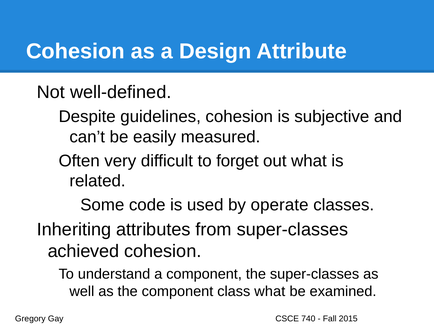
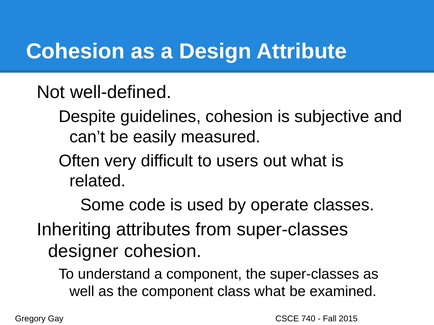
forget: forget -> users (237, 161)
achieved: achieved -> designer (83, 252)
